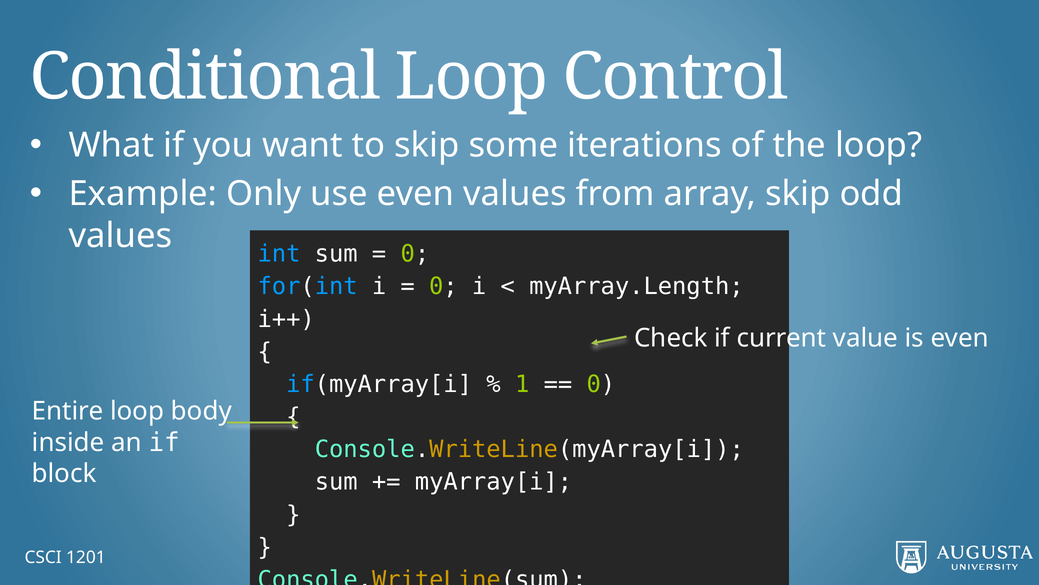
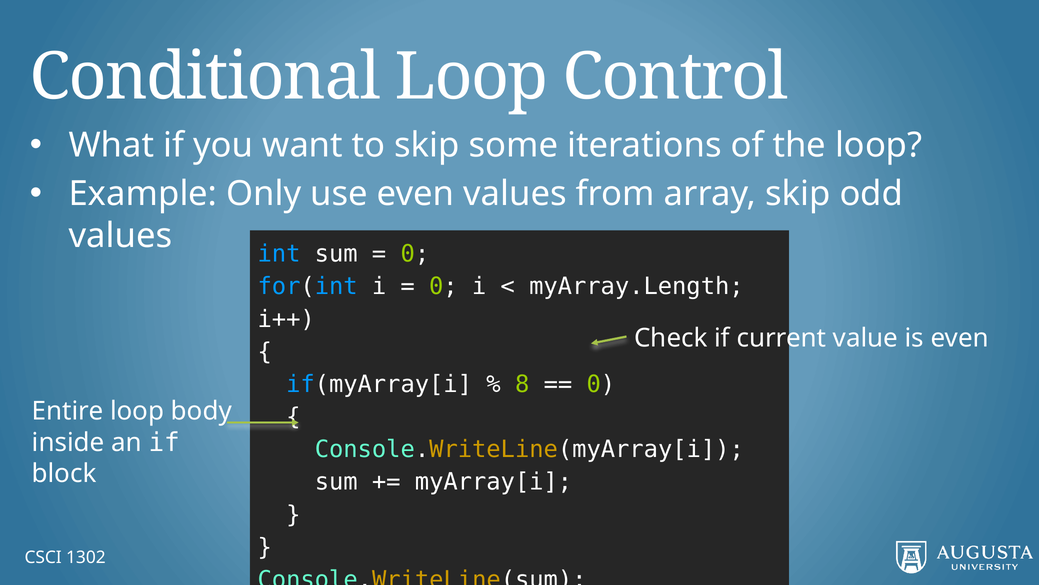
1: 1 -> 8 (522, 384)
1201: 1201 -> 1302 (86, 557)
